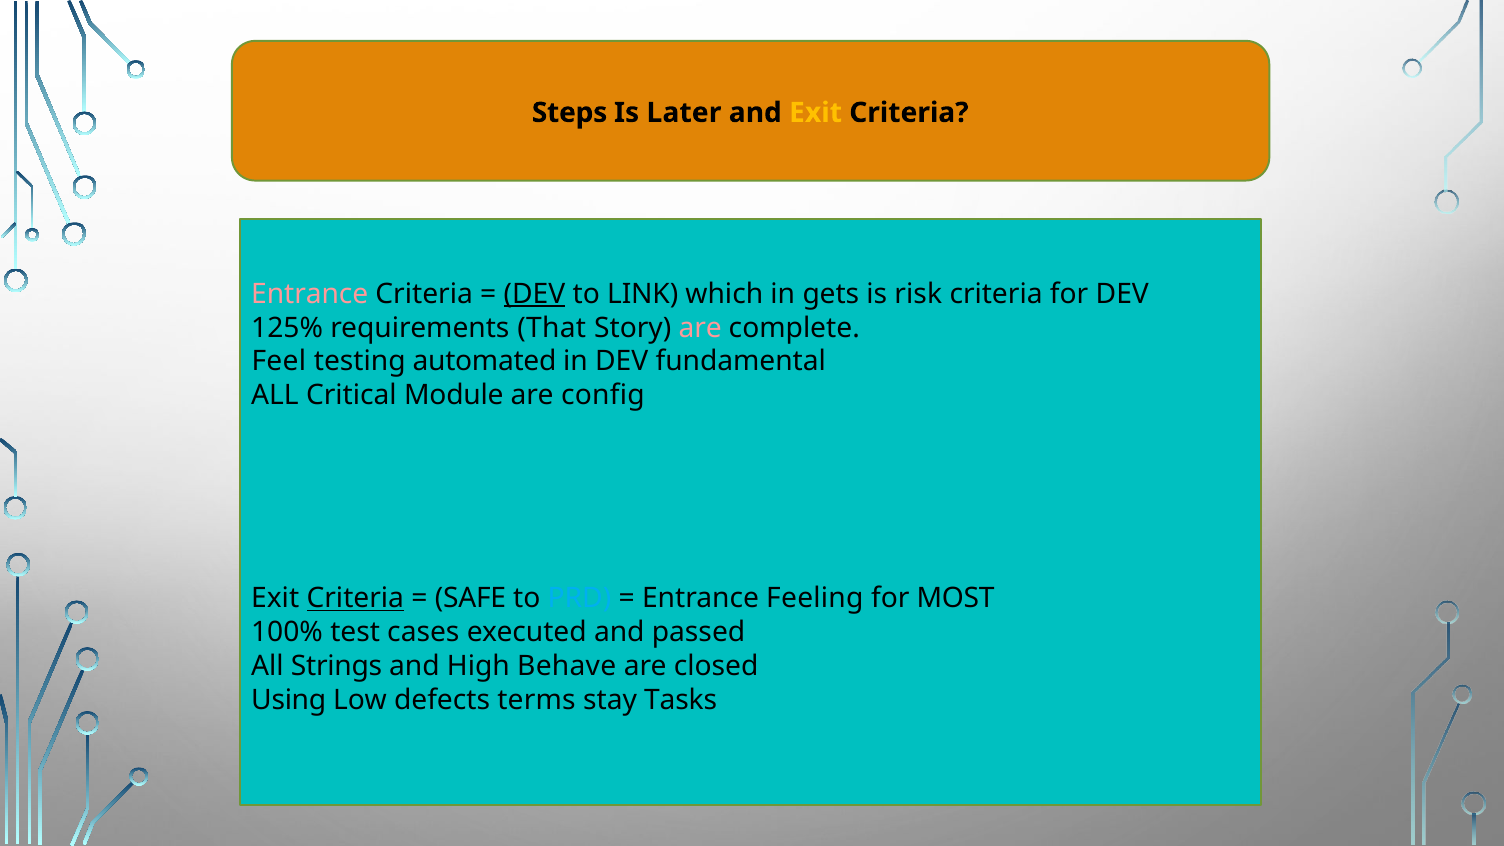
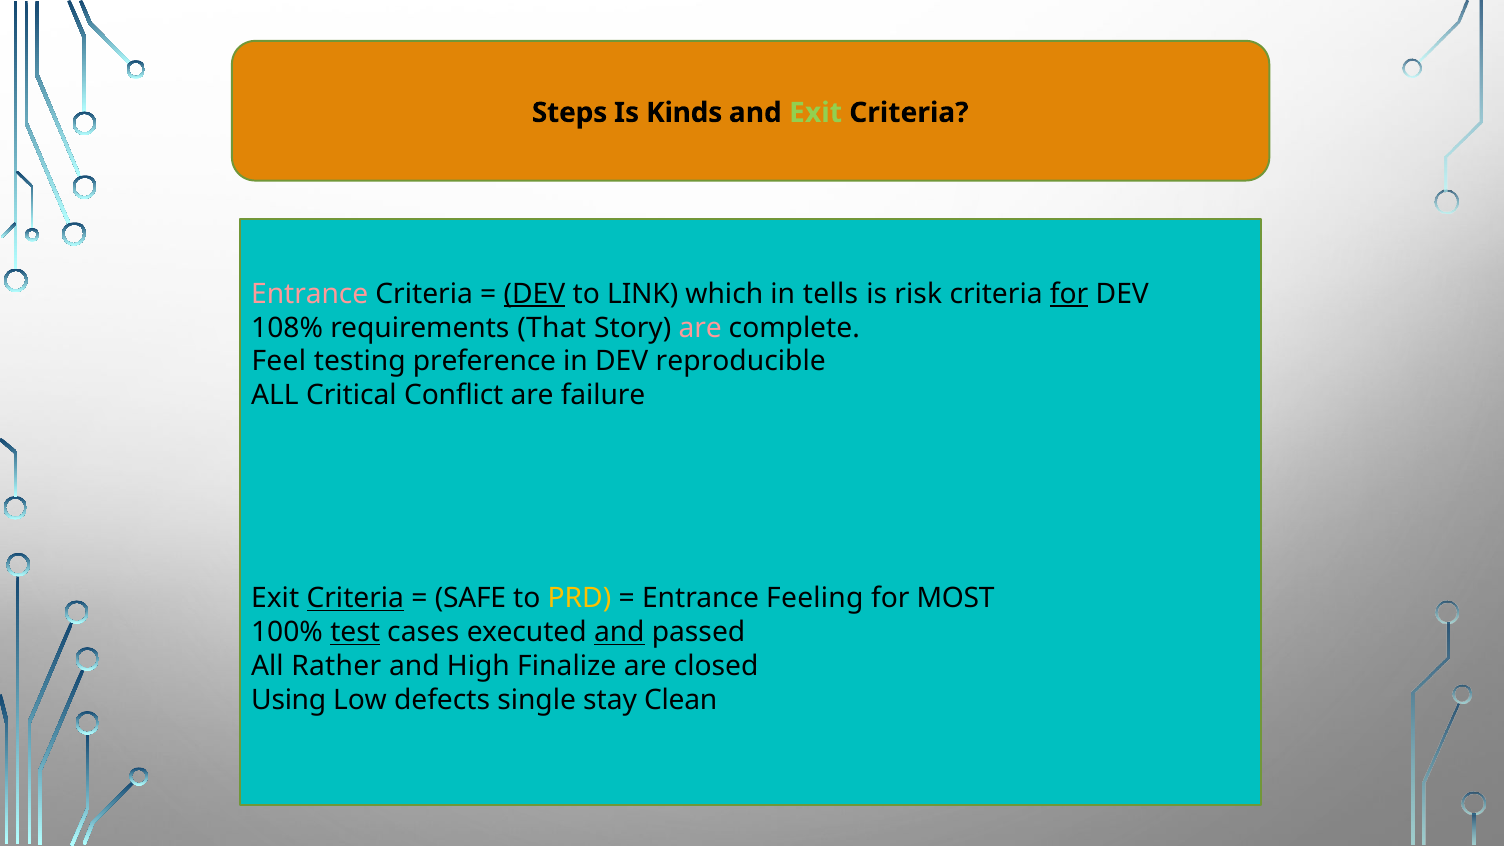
Later: Later -> Kinds (684, 113)
Exit colour: yellow -> light green (816, 113)
gets: gets -> tells (831, 294)
for underline: none -> present (1069, 294)
125%: 125% -> 108% (287, 328)
automated: automated -> preference (484, 362)
fundamental: fundamental -> reproducible (741, 362)
Module: Module -> Conflict (454, 395)
config: config -> failure (603, 395)
PRD colour: light blue -> yellow (579, 598)
test underline: none -> present (355, 632)
and underline: none -> present (619, 632)
Strings: Strings -> Rather (336, 666)
Behave: Behave -> Finalize (567, 666)
terms: terms -> single (537, 700)
Tasks: Tasks -> Clean (681, 700)
